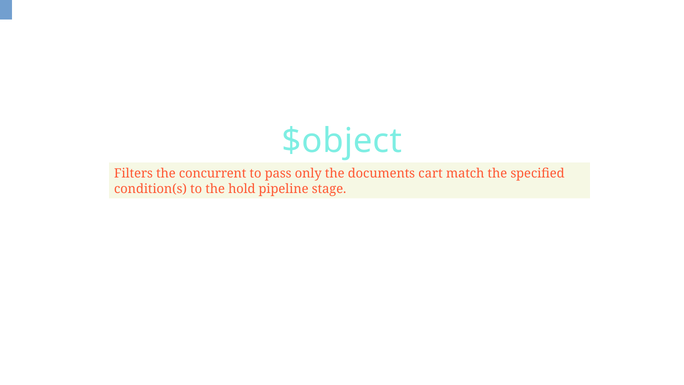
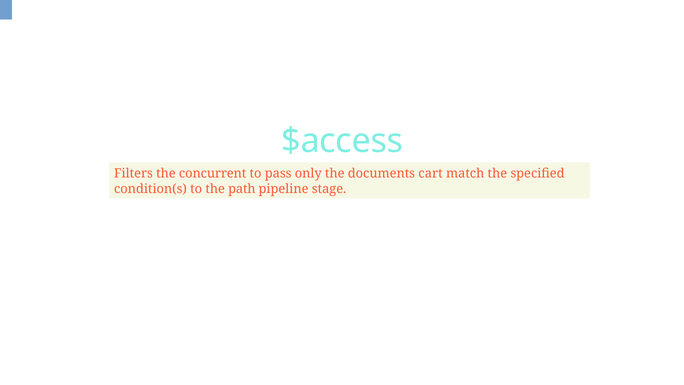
$object: $object -> $access (342, 141)
hold: hold -> path (242, 189)
